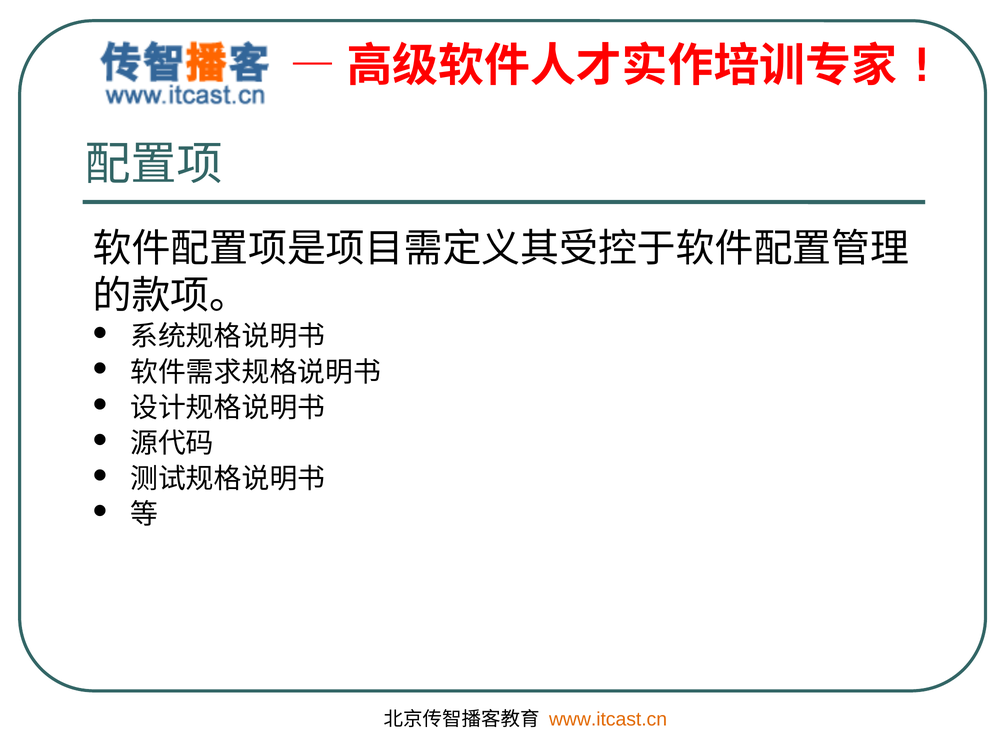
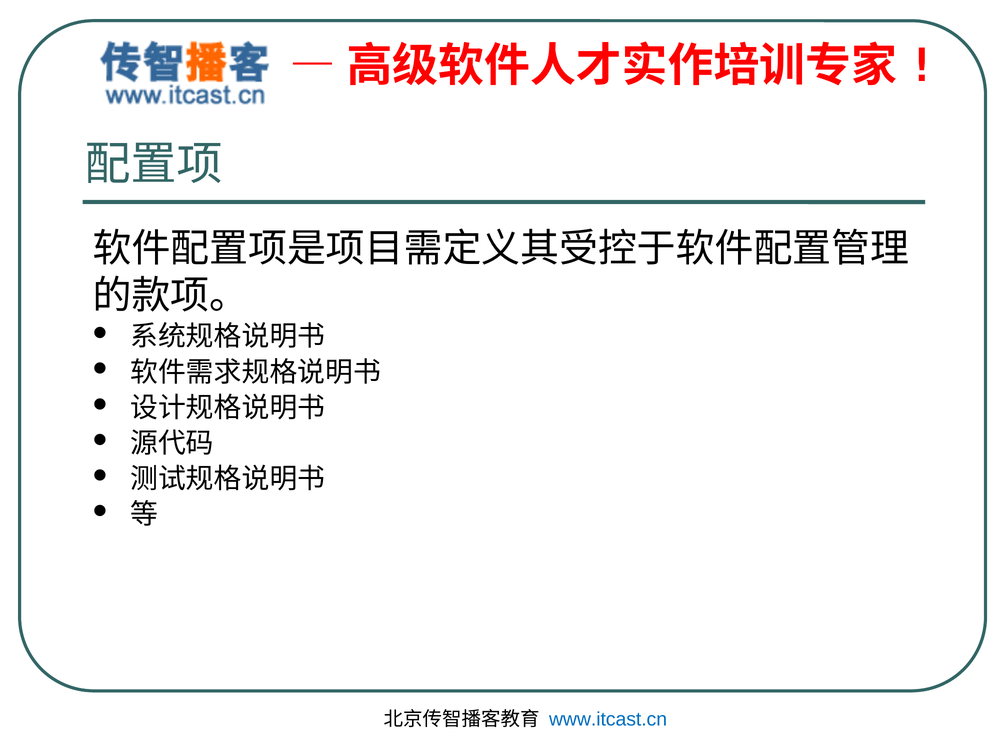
www.itcast.cn colour: orange -> blue (608, 719)
